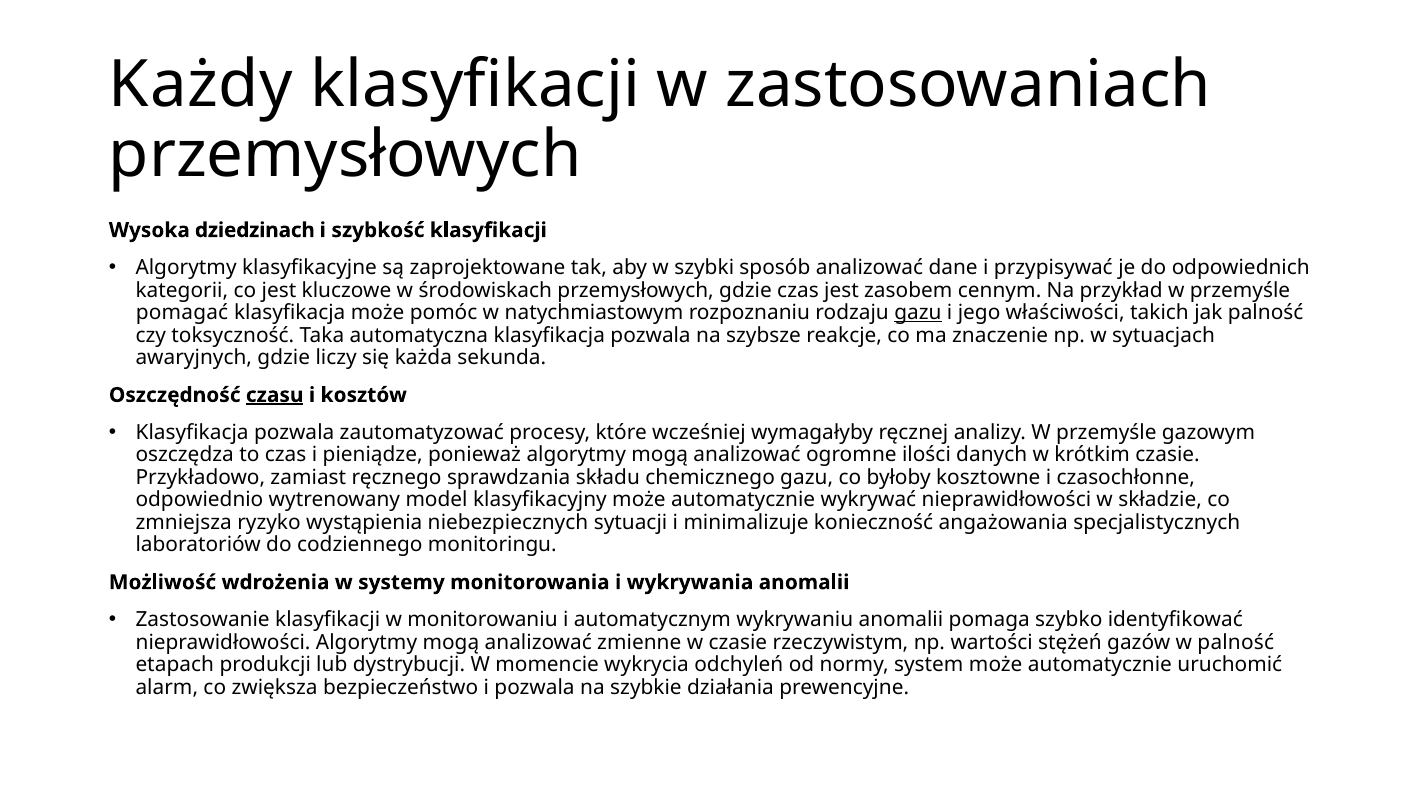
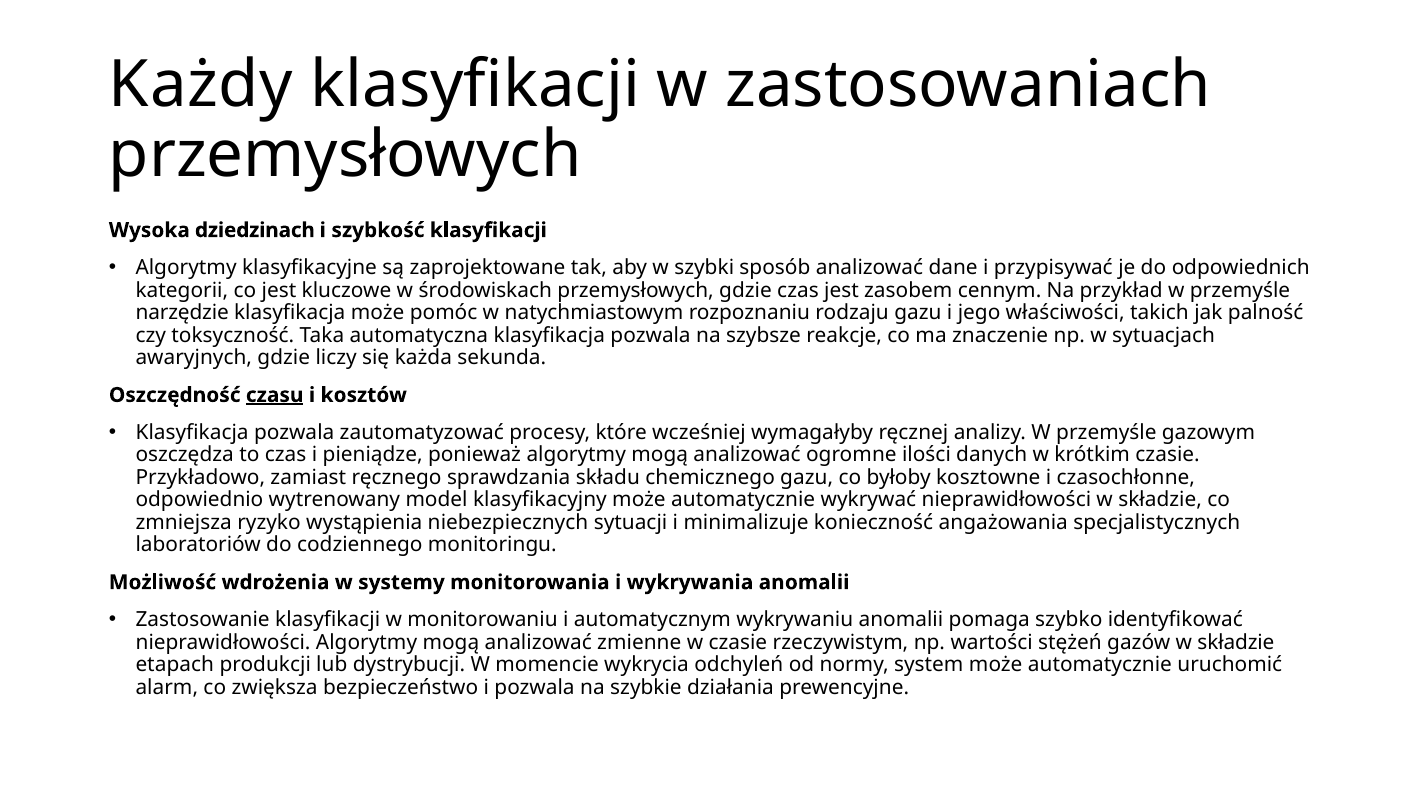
pomagać: pomagać -> narzędzie (182, 313)
gazu underline: present -> none (918, 313)
gazów w palność: palność -> składzie (1236, 642)
